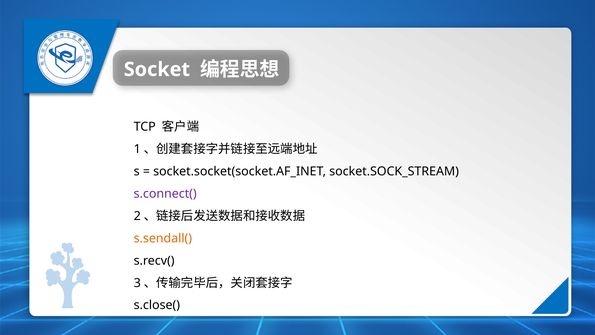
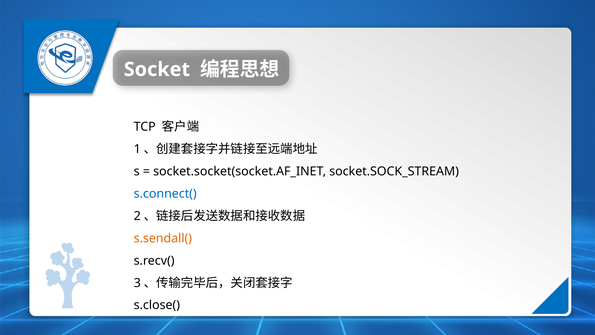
s.connect( colour: purple -> blue (165, 193)
